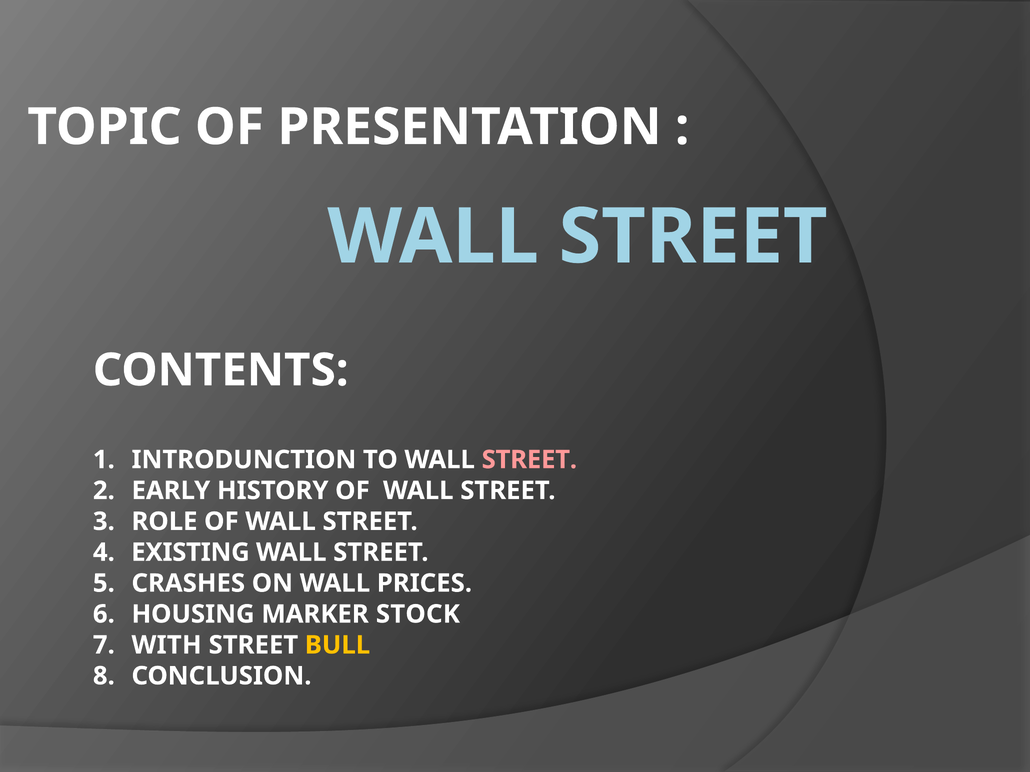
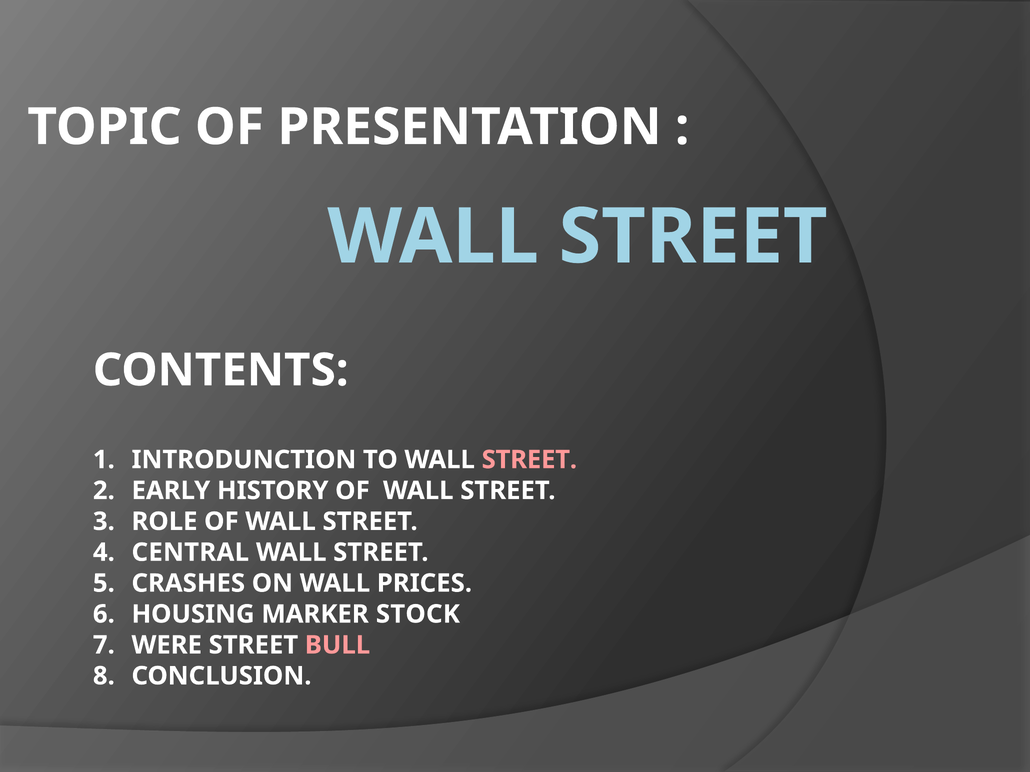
EXISTING: EXISTING -> CENTRAL (190, 553)
WITH: WITH -> WERE (167, 645)
BULL colour: yellow -> pink (337, 645)
